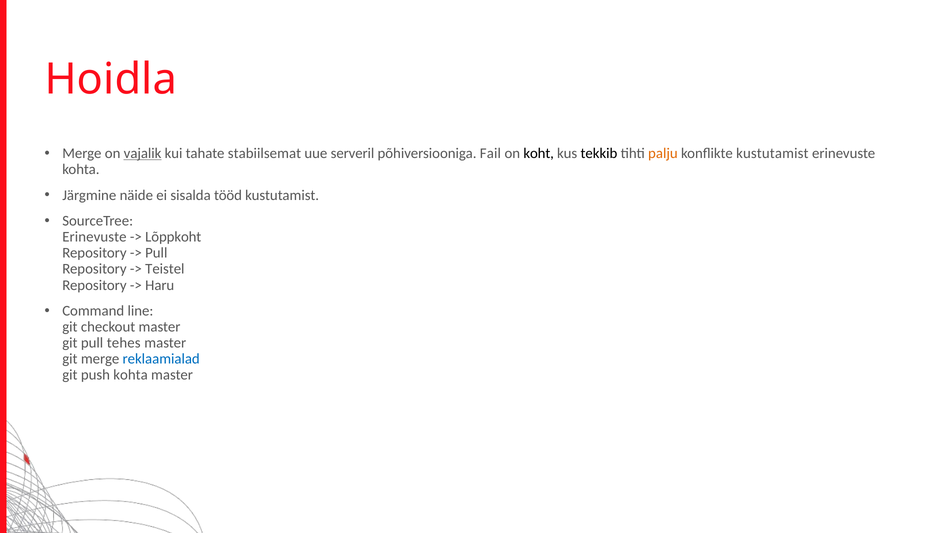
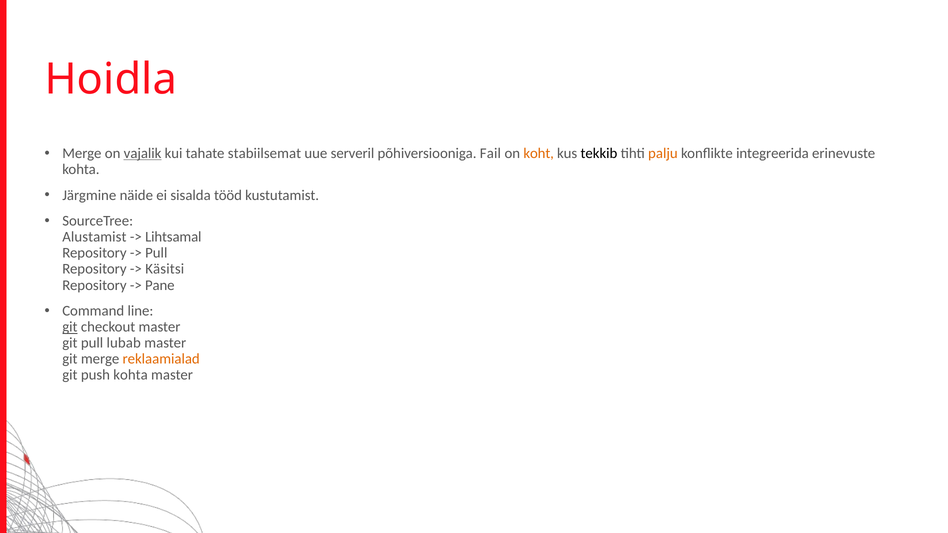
koht colour: black -> orange (539, 153)
konflikte kustutamist: kustutamist -> integreerida (772, 153)
Erinevuste: Erinevuste -> Alustamist (94, 237)
Lõppkoht: Lõppkoht -> Lihtsamal (173, 237)
Teistel: Teistel -> Käsitsi (165, 269)
Haru: Haru -> Pane (160, 285)
git underline: none -> present (70, 327)
tehes: tehes -> lubab (124, 343)
reklaamialad colour: blue -> orange (161, 359)
